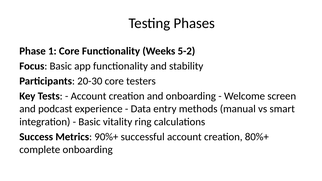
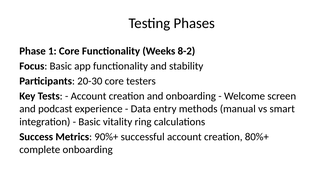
5-2: 5-2 -> 8-2 (186, 51)
